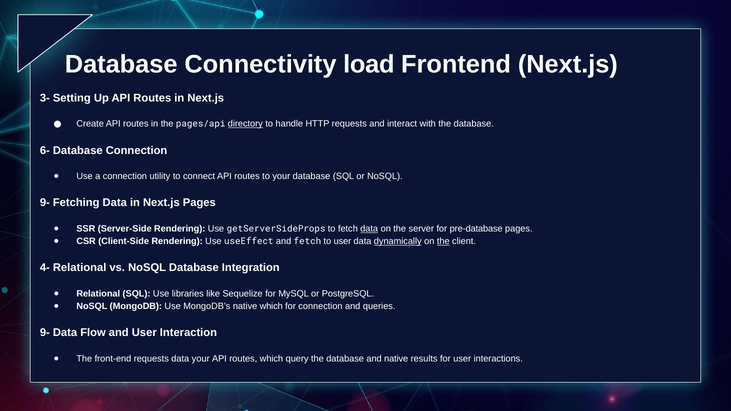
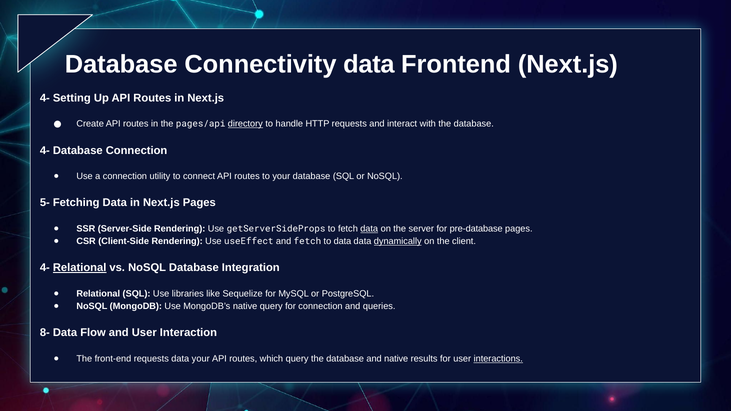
Connectivity load: load -> data (369, 64)
3-: 3- -> 4- (45, 98)
6-: 6- -> 4- (45, 151)
9-: 9- -> 5- (45, 203)
to user: user -> data (342, 241)
the underline: present -> none (443, 241)
Relational underline: none -> present (80, 268)
native which: which -> query (271, 306)
9-: 9- -> 8- (45, 333)
interactions underline: none -> present (498, 359)
